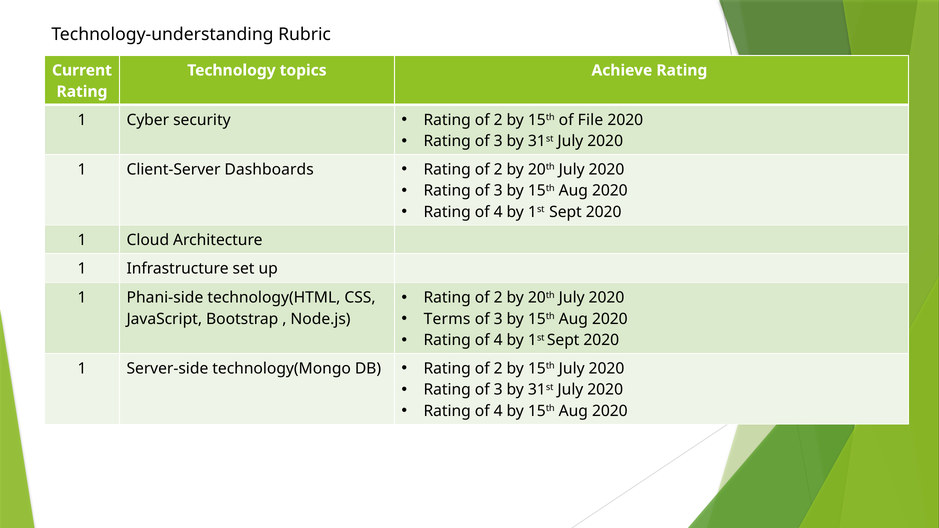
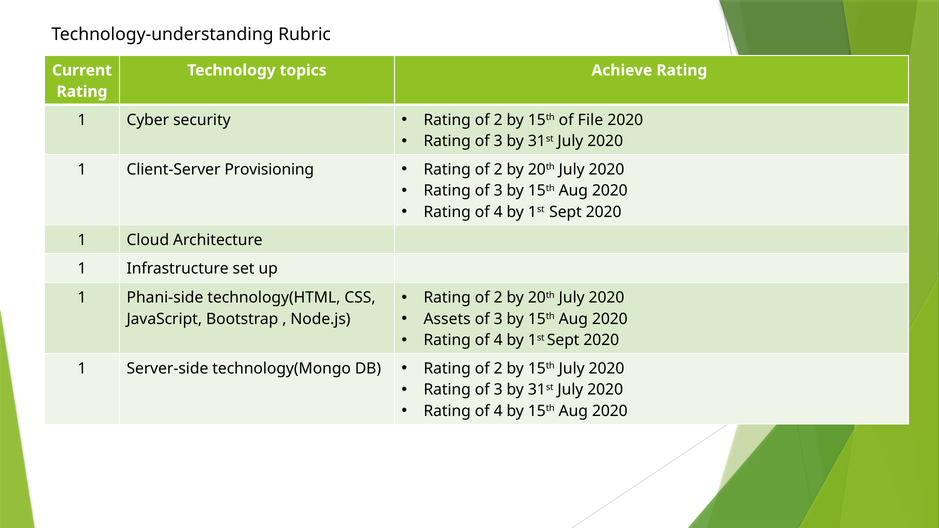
Dashboards: Dashboards -> Provisioning (269, 169)
Terms: Terms -> Assets (447, 319)
